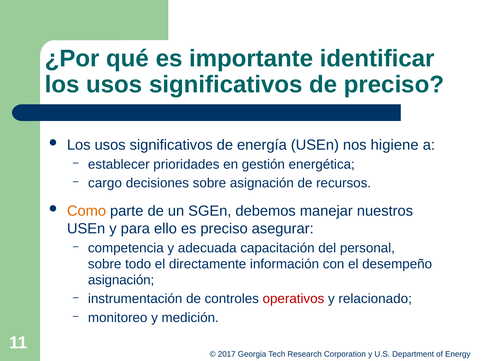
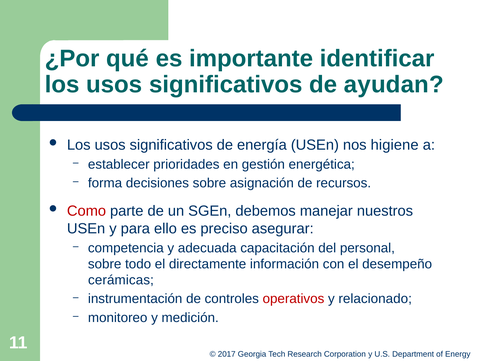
de preciso: preciso -> ayudan (394, 85)
cargo: cargo -> forma (105, 183)
Como colour: orange -> red (87, 211)
asignación: asignación -> cerámicas (121, 280)
